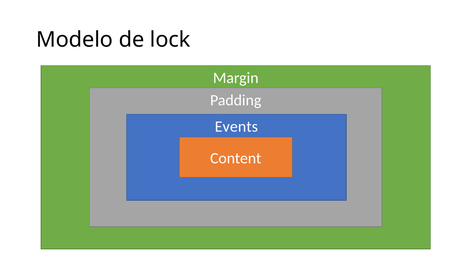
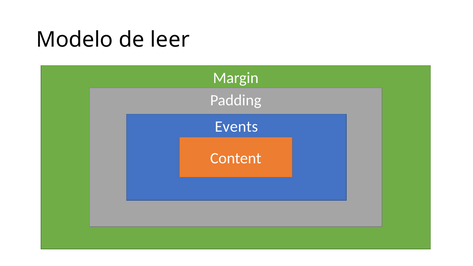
lock: lock -> leer (170, 40)
